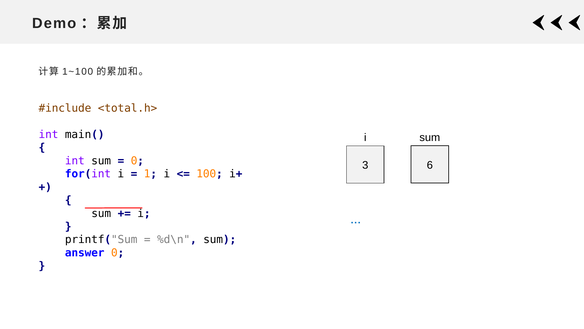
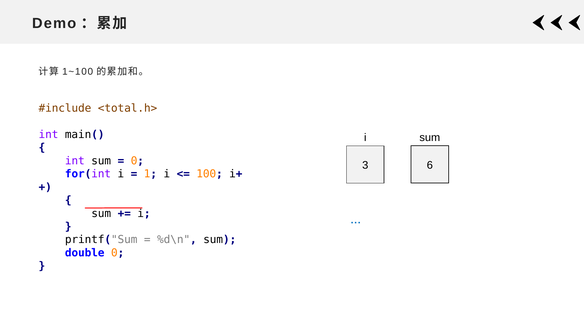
answer: answer -> double (85, 252)
